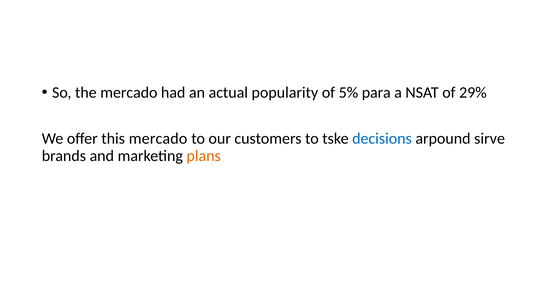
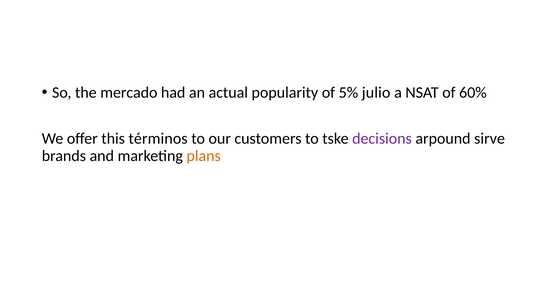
para: para -> julio (376, 93)
29%: 29% -> 60% (473, 93)
this mercado: mercado -> términos (158, 139)
decisions colour: blue -> purple (382, 139)
